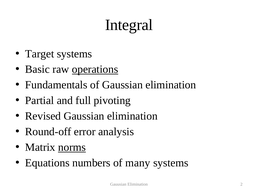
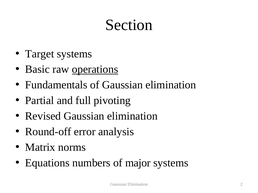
Integral: Integral -> Section (129, 25)
norms underline: present -> none (72, 148)
many: many -> major (138, 163)
